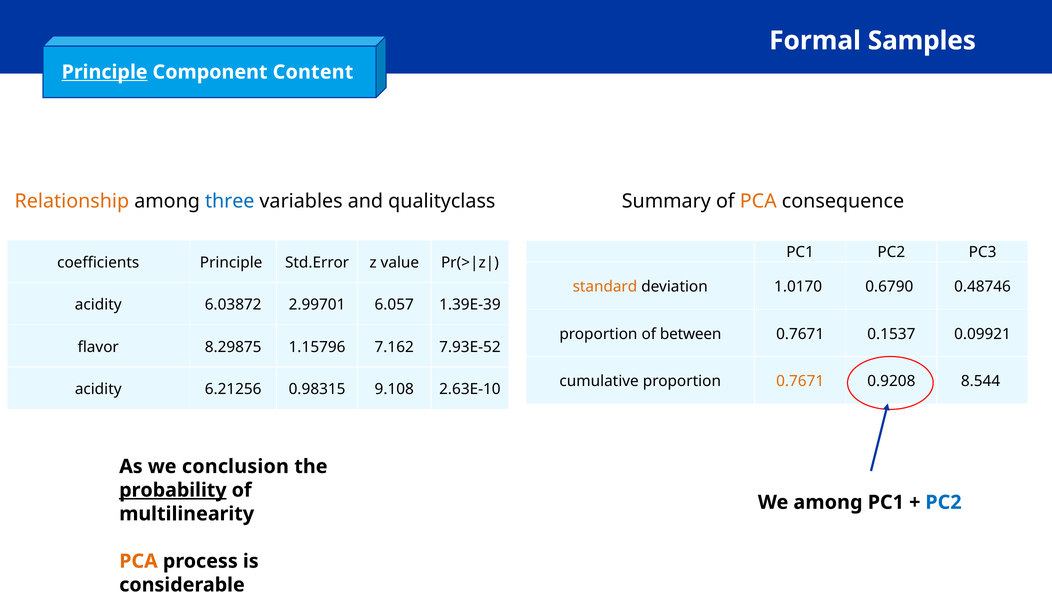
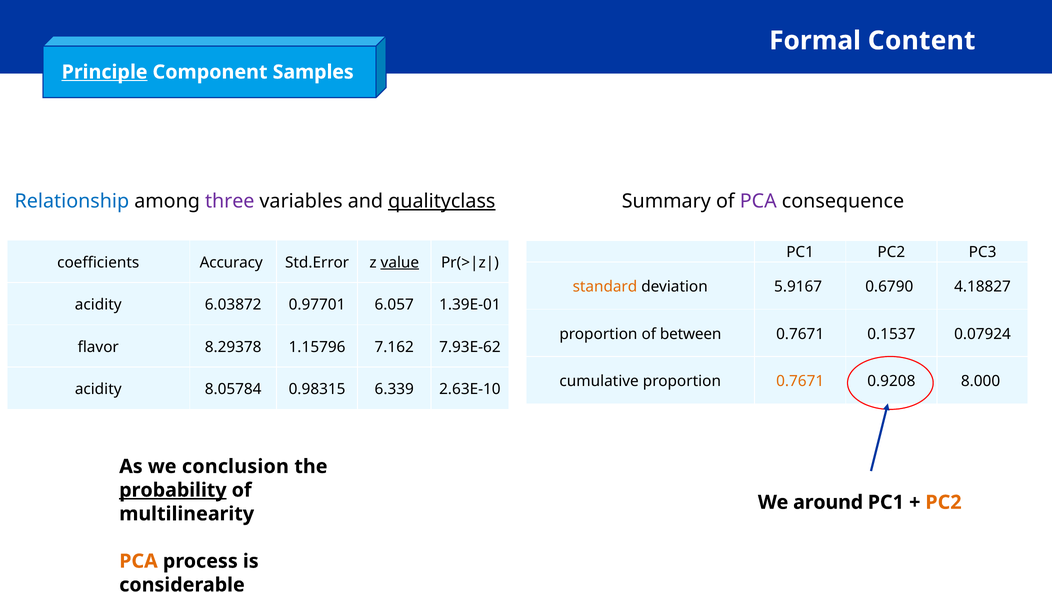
Samples: Samples -> Content (922, 41)
Content: Content -> Samples (313, 72)
Relationship colour: orange -> blue (72, 201)
three colour: blue -> purple (230, 201)
qualityclass underline: none -> present (442, 201)
PCA colour: orange -> purple (758, 201)
coefficients Principle: Principle -> Accuracy (231, 262)
value underline: none -> present (400, 262)
1.0170: 1.0170 -> 5.9167 (798, 287)
0.48746: 0.48746 -> 4.18827 (983, 287)
2.99701: 2.99701 -> 0.97701 (317, 305)
1.39E-39: 1.39E-39 -> 1.39E-01 (470, 305)
0.09921: 0.09921 -> 0.07924 (983, 334)
8.29875: 8.29875 -> 8.29378 (233, 347)
7.93E-52: 7.93E-52 -> 7.93E-62 (470, 347)
8.544: 8.544 -> 8.000 (981, 381)
6.21256: 6.21256 -> 8.05784 (233, 389)
9.108: 9.108 -> 6.339 (394, 389)
We among: among -> around (828, 502)
PC2 colour: blue -> orange (944, 502)
